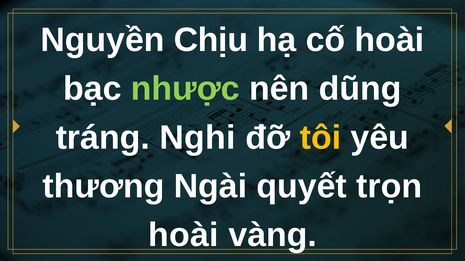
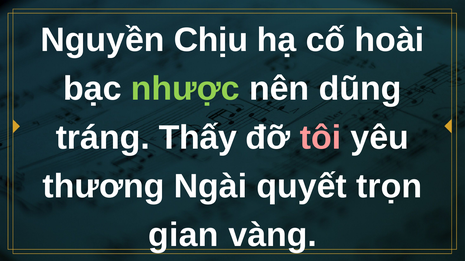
Nghi: Nghi -> Thấy (198, 138)
tôi colour: yellow -> pink (320, 138)
hoài: hoài -> gian (183, 235)
